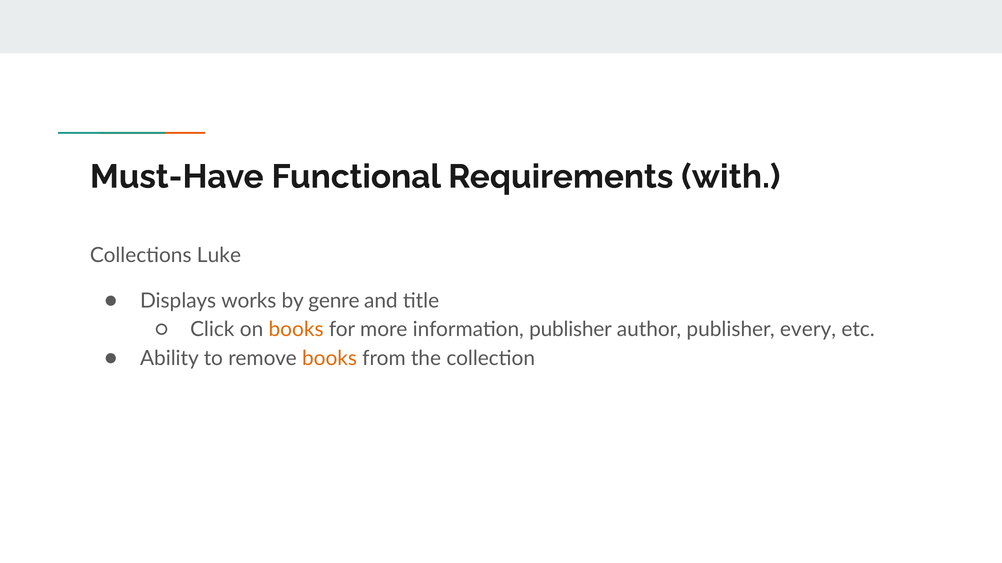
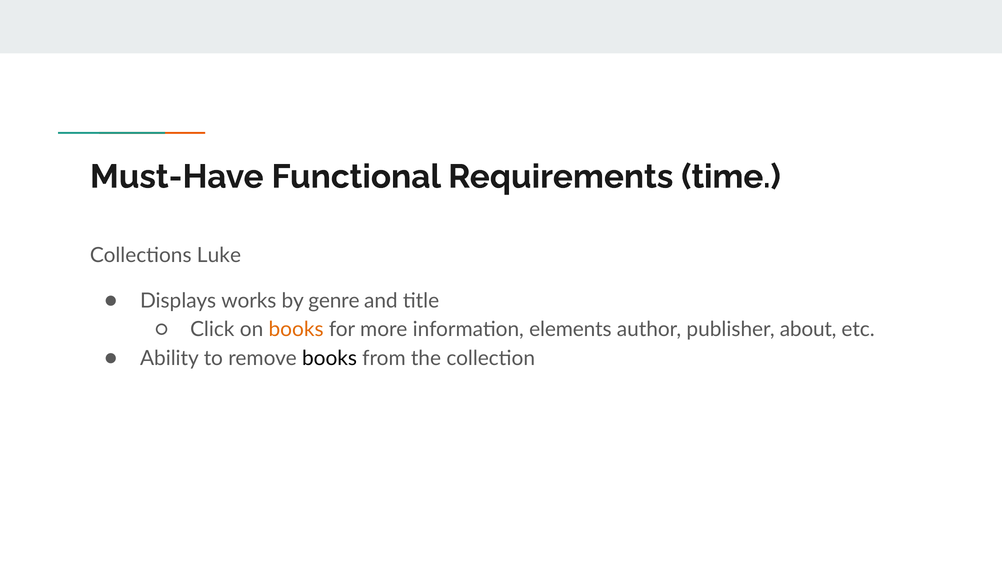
with: with -> time (731, 177)
information publisher: publisher -> elements (570, 330)
every: every -> about (808, 330)
books colour: orange -> black (329, 359)
